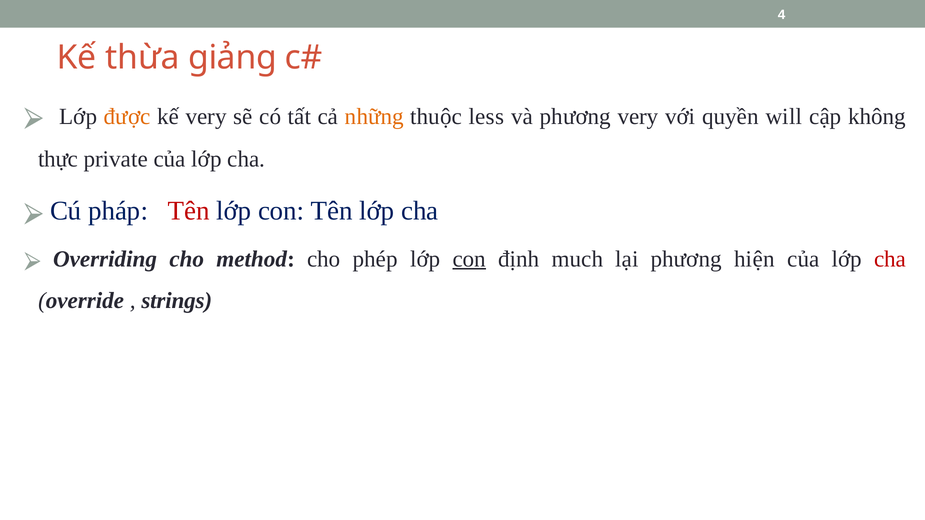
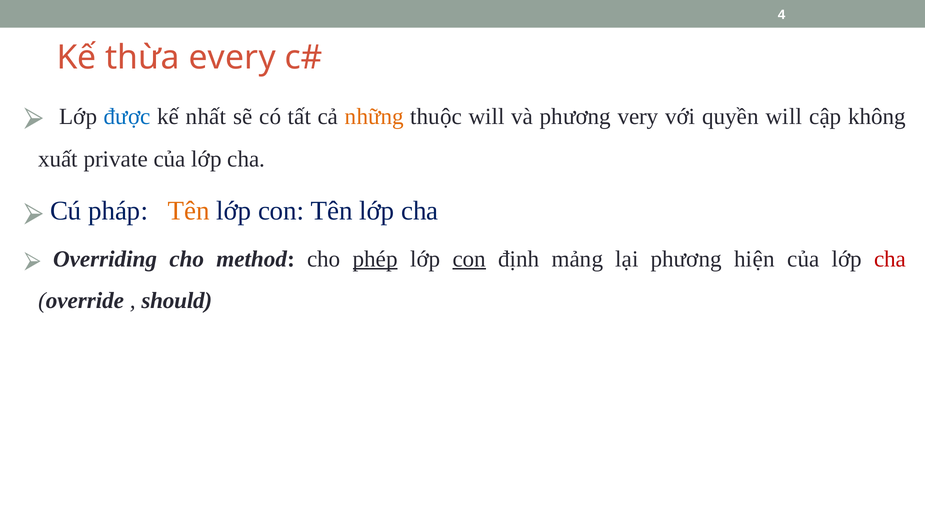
giảng: giảng -> every (232, 57)
được colour: orange -> blue (127, 117)
kế very: very -> nhất (206, 117)
thuộc less: less -> will (487, 117)
thực: thực -> xuất (58, 159)
Tên colour: red -> orange (189, 211)
phép underline: none -> present (375, 259)
much: much -> mảng (577, 259)
strings: strings -> should (177, 301)
